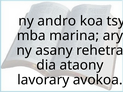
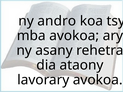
mba marina: marina -> avokoa (74, 36)
